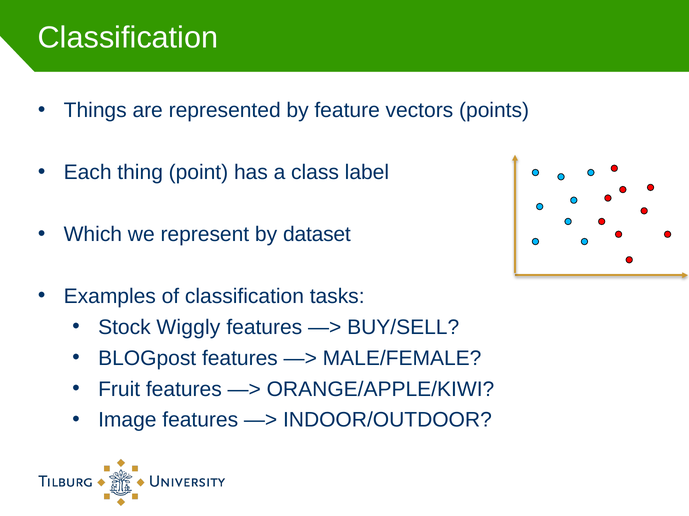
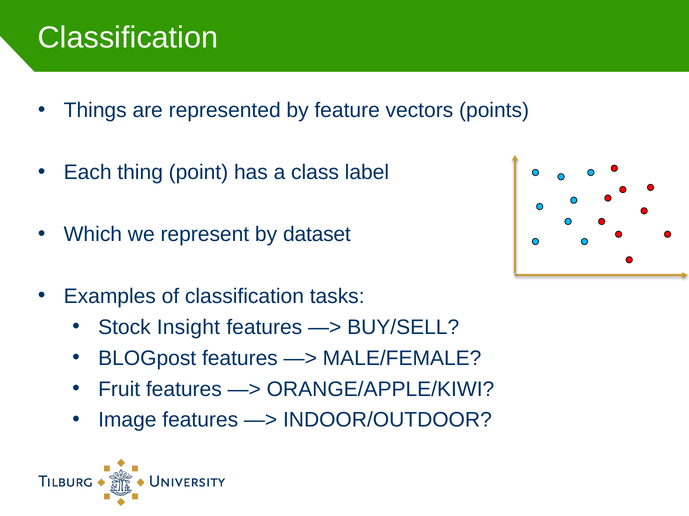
Wiggly: Wiggly -> Insight (188, 328)
